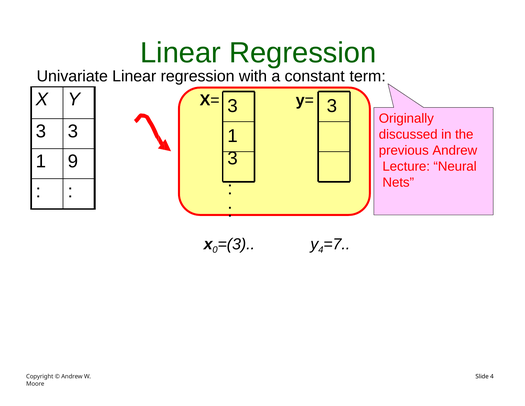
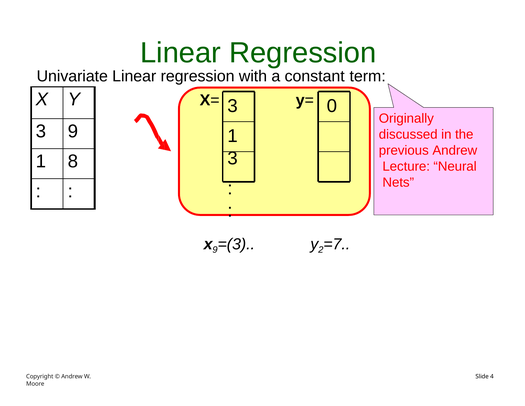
3: 3 -> 0 (332, 106)
3: 3 -> 9 (73, 131)
9: 9 -> 8 (73, 161)
x 0: 0 -> 9 (215, 250)
y 4: 4 -> 2 (321, 250)
